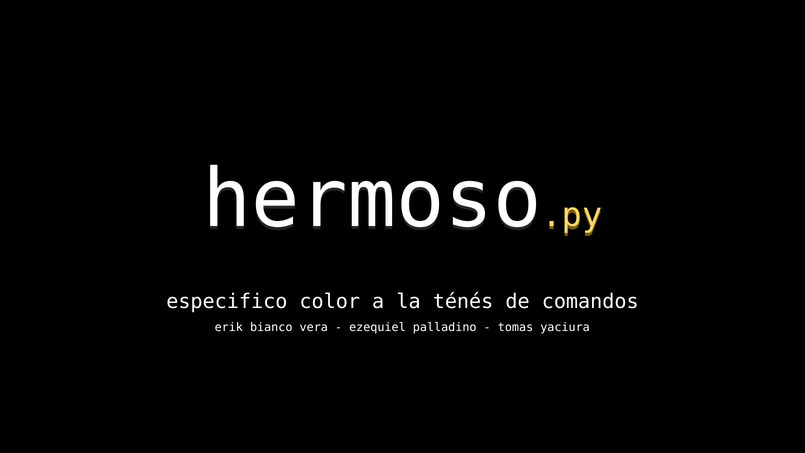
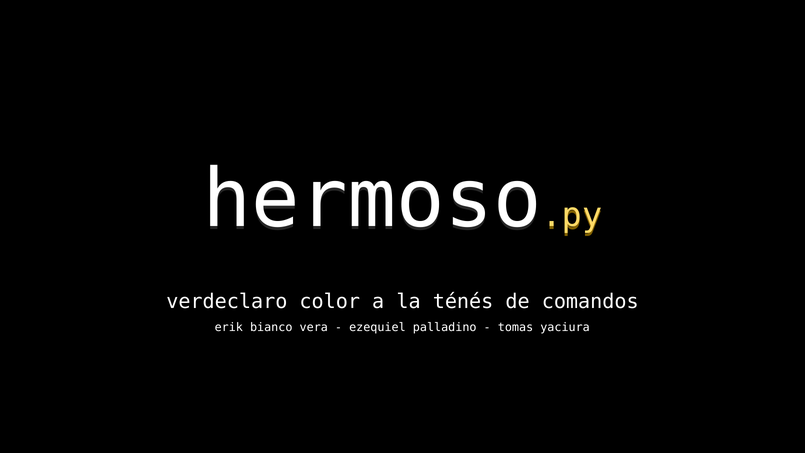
especifico: especifico -> verdeclaro (227, 301)
